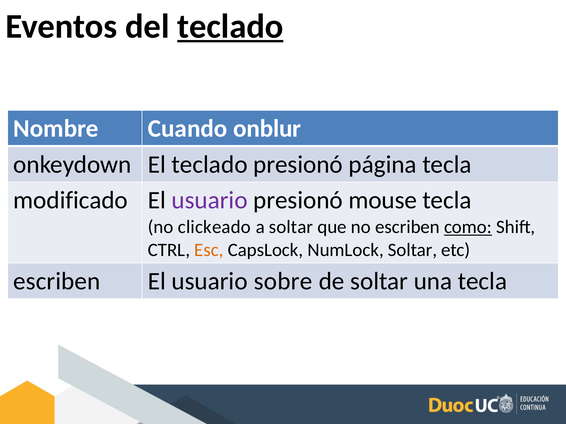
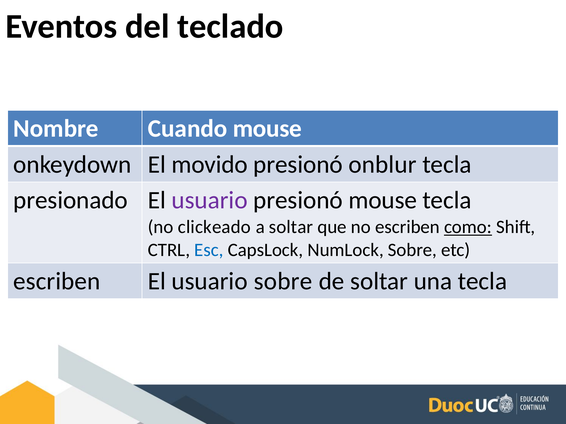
teclado underline: present -> none (230, 26)
Cuando onblur: onblur -> mouse (267, 129)
El teclado: teclado -> movido (210, 165)
página: página -> onblur (383, 165)
modificado: modificado -> presionado (71, 201)
Esc colour: orange -> blue (209, 250)
NumLock Soltar: Soltar -> Sobre (413, 250)
